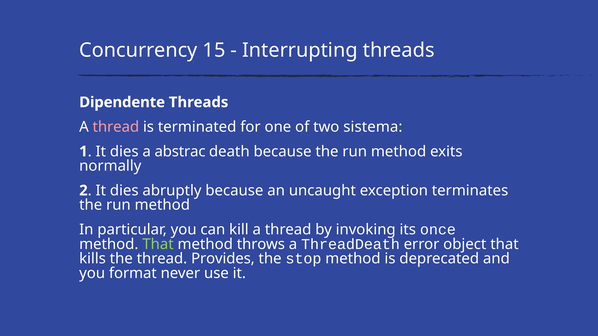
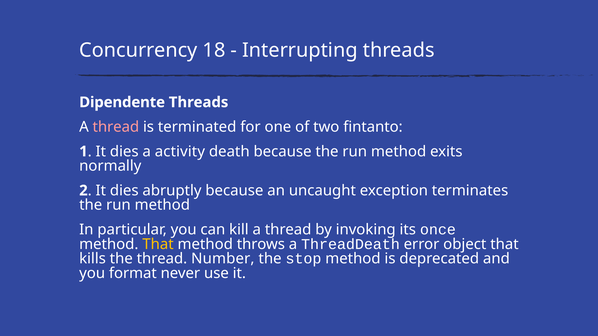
15: 15 -> 18 (214, 50)
sistema: sistema -> fintanto (373, 127)
abstrac: abstrac -> activity (180, 152)
That colour: light green -> yellow (158, 244)
Provides: Provides -> Number (223, 259)
